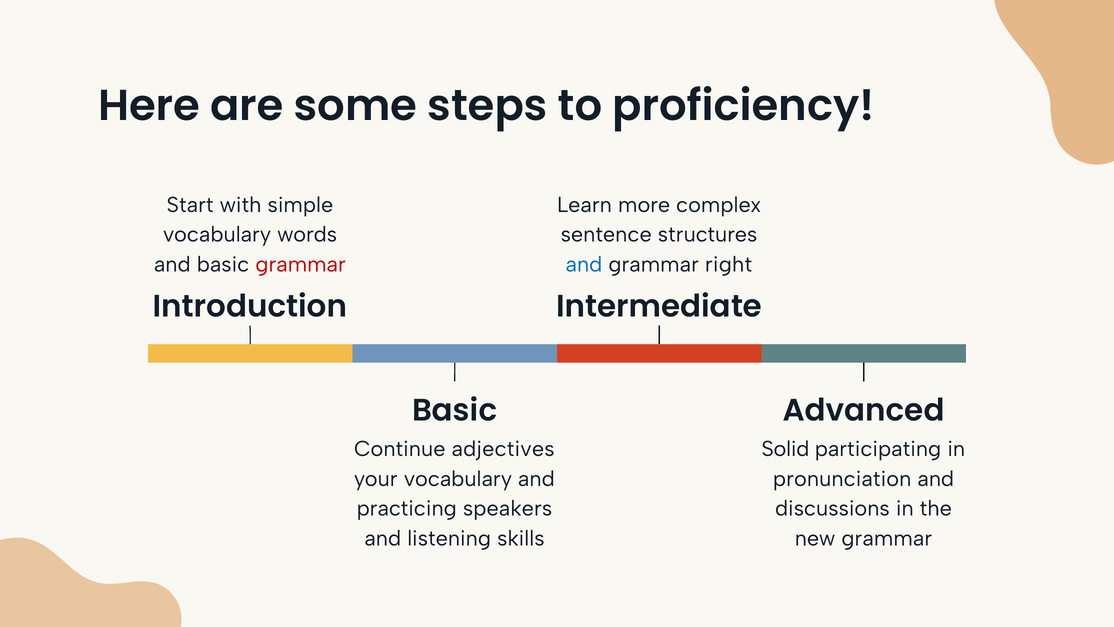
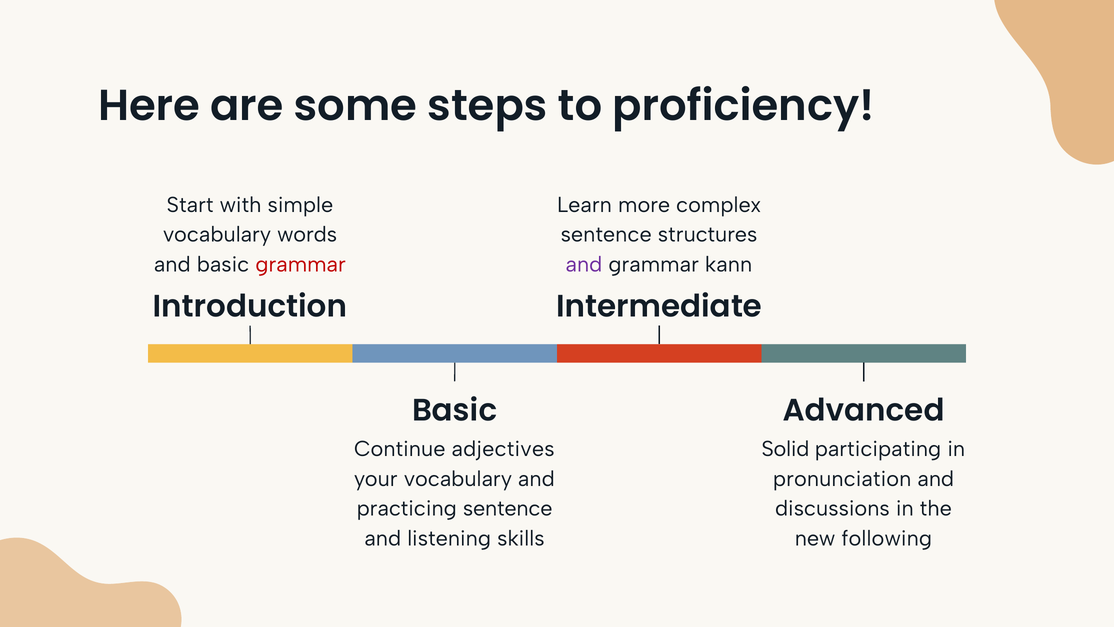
and colour: blue -> purple (584, 265)
right: right -> kann (729, 265)
practicing speakers: speakers -> sentence (508, 508)
new grammar: grammar -> following (887, 538)
